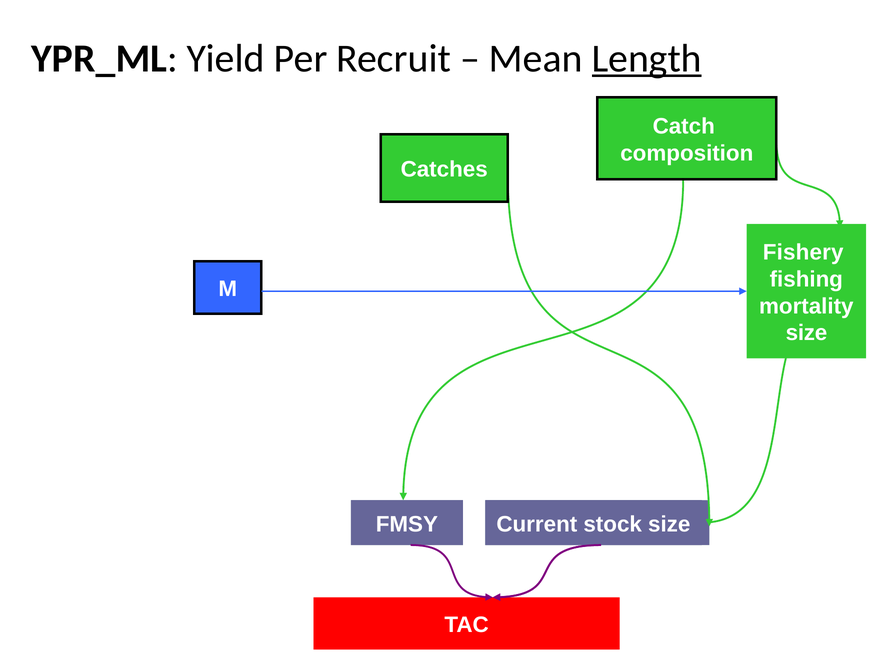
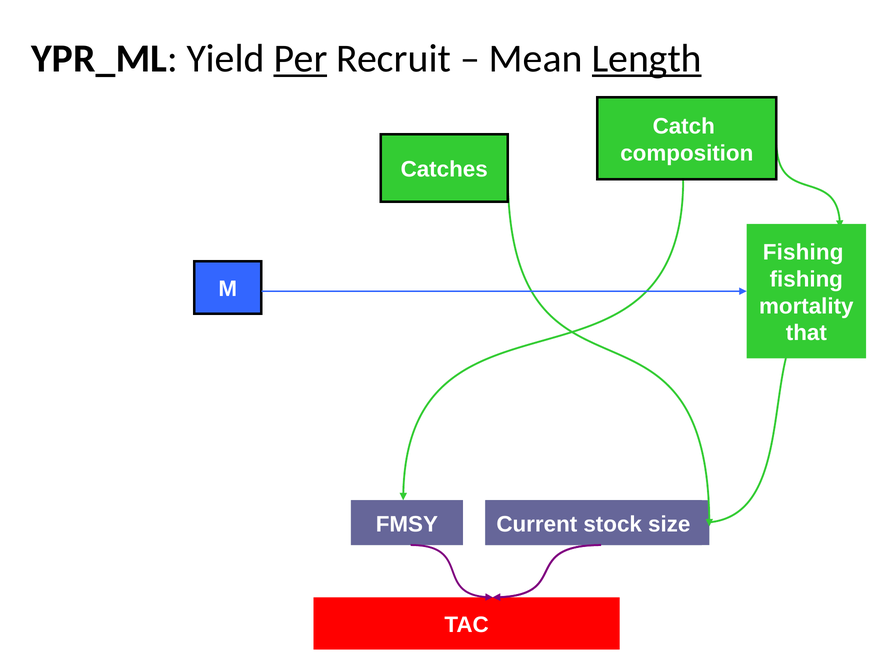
Per underline: none -> present (301, 59)
Fishery: Fishery -> Fishing (803, 252)
size: size -> that (806, 333)
